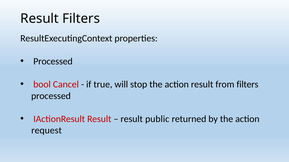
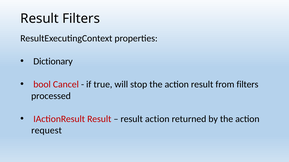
Processed: Processed -> Dictionary (53, 61)
result public: public -> action (157, 119)
